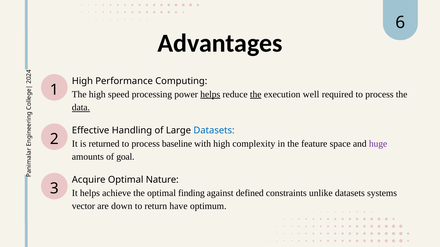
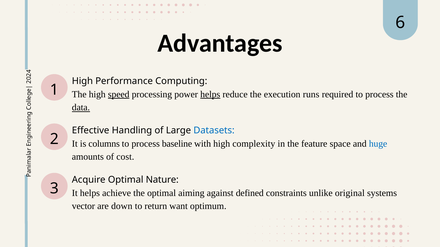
speed underline: none -> present (119, 95)
the underline: present -> none (256, 95)
well: well -> runs (311, 95)
returned: returned -> columns (104, 144)
huge colour: purple -> blue (378, 144)
goal: goal -> cost (125, 157)
finding: finding -> aiming (191, 193)
unlike datasets: datasets -> original (350, 193)
have: have -> want (179, 207)
